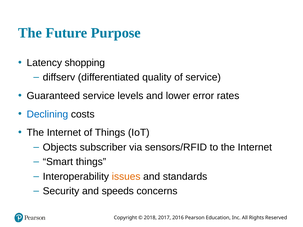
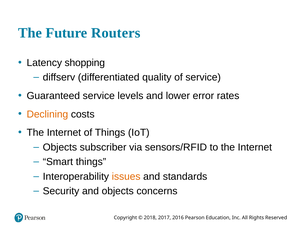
Purpose: Purpose -> Routers (116, 33)
Declining colour: blue -> orange (47, 114)
and speeds: speeds -> objects (118, 191)
